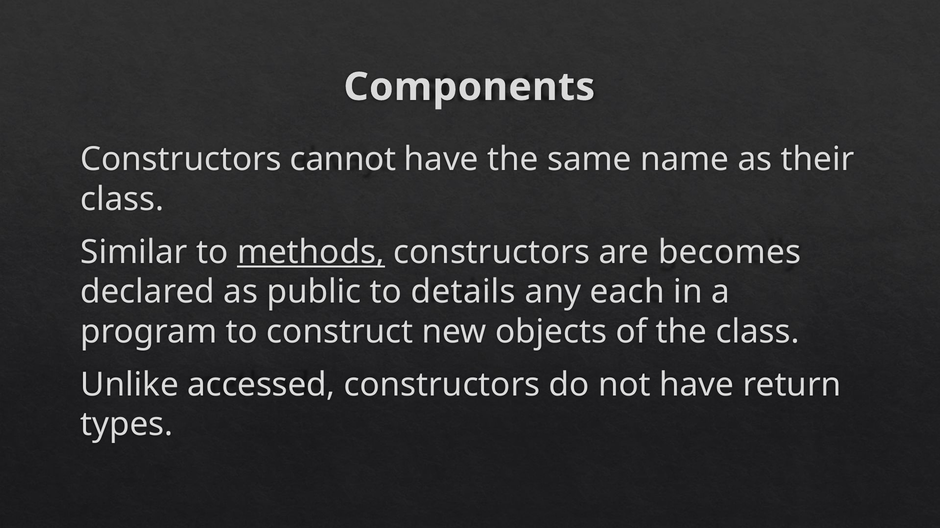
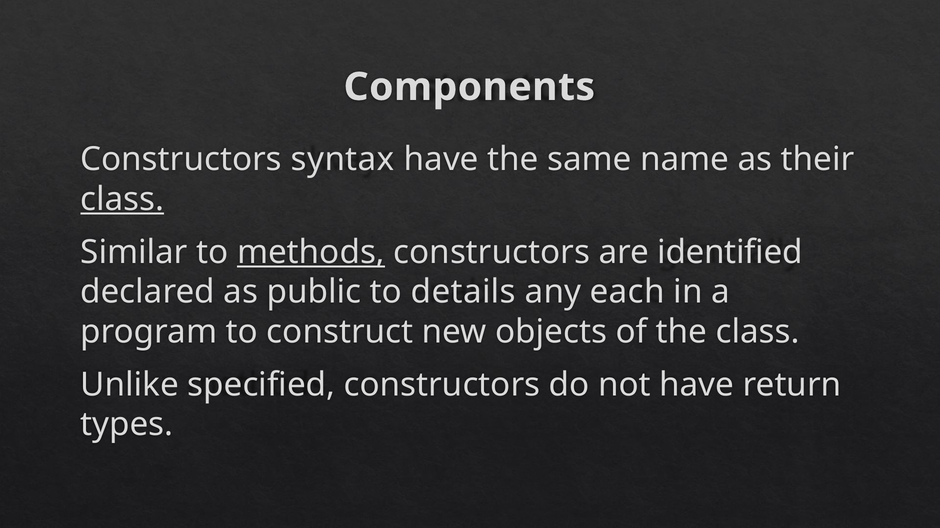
cannot: cannot -> syntax (343, 160)
class underline: none -> present (122, 200)
becomes: becomes -> identified (730, 252)
accessed: accessed -> specified (261, 385)
